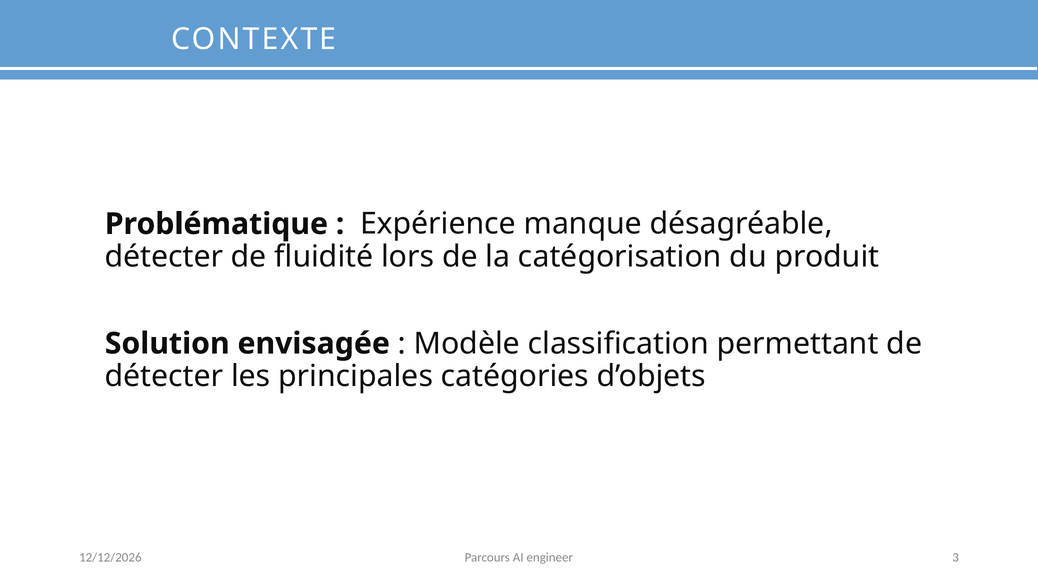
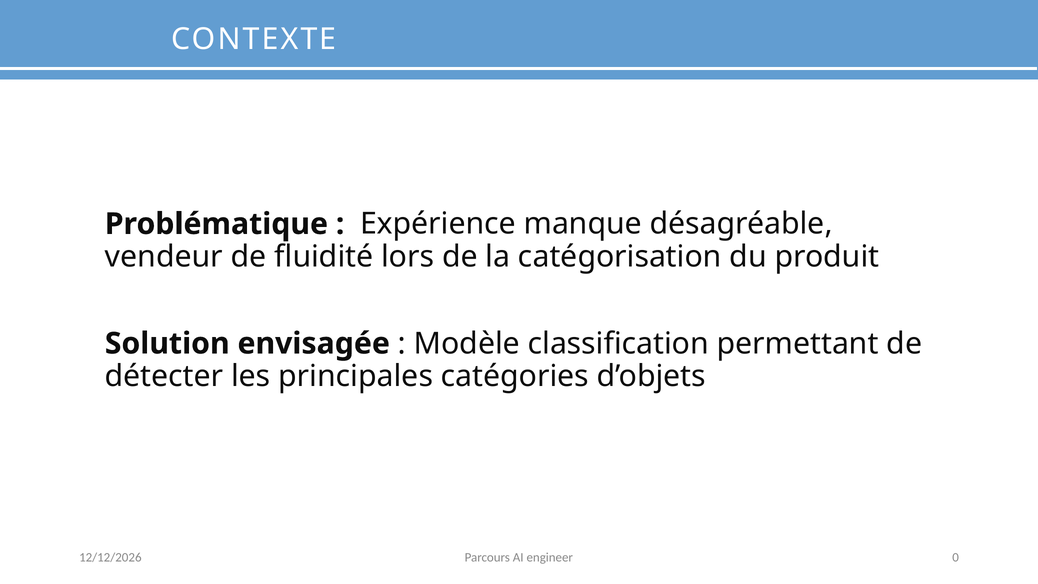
détecter: détecter -> vendeur (164, 257)
3: 3 -> 0 (956, 557)
